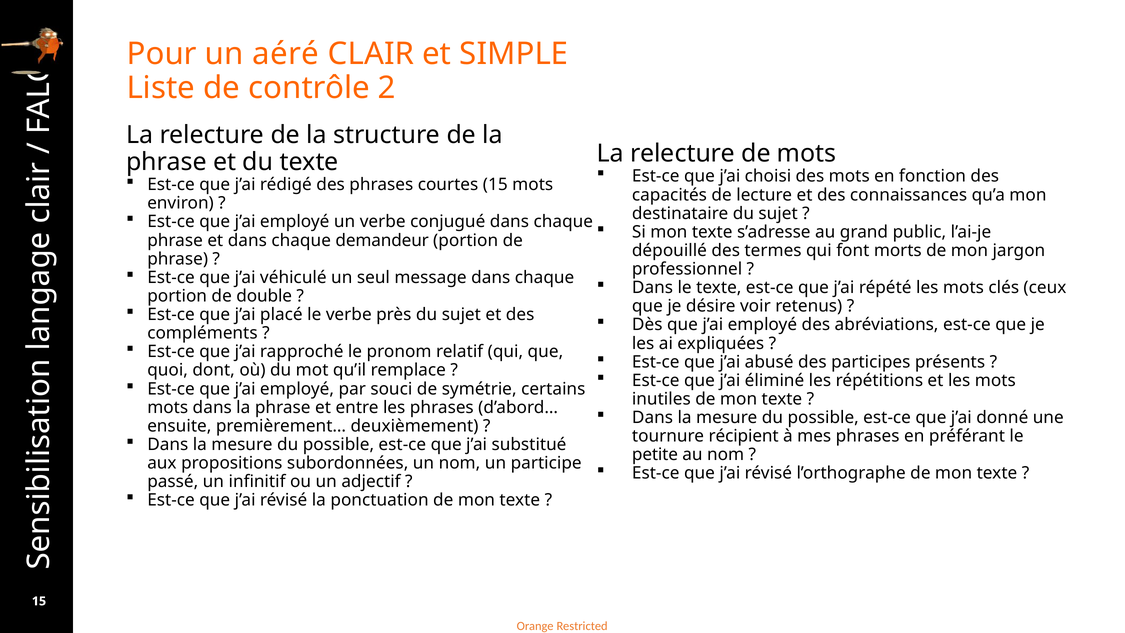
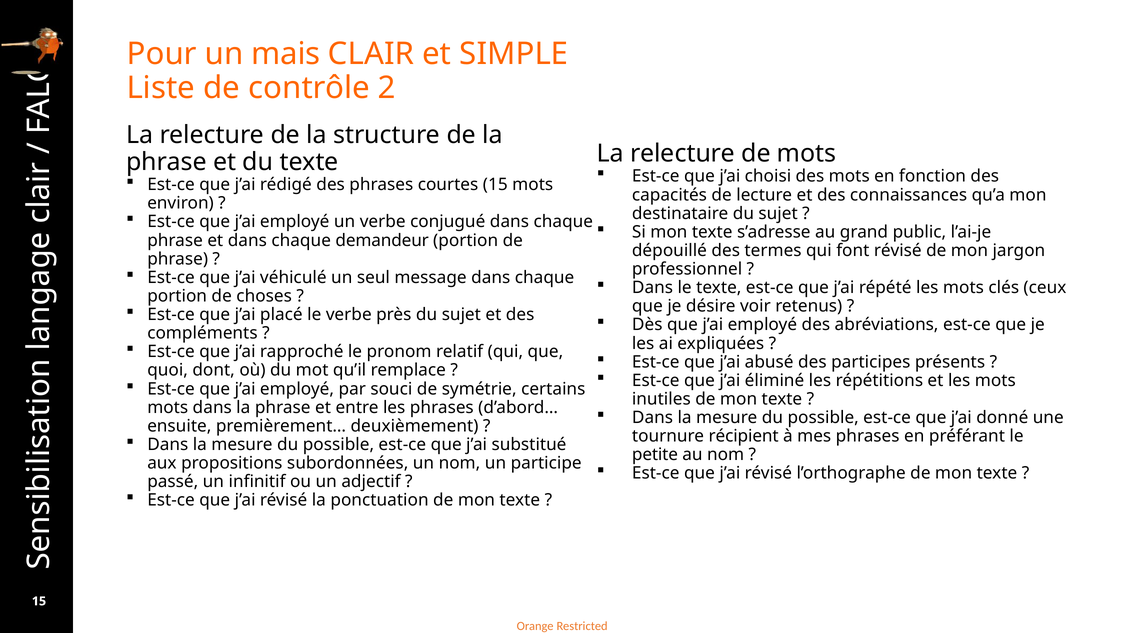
aéré: aéré -> mais (286, 54)
font morts: morts -> révisé (898, 250)
double: double -> choses (264, 296)
